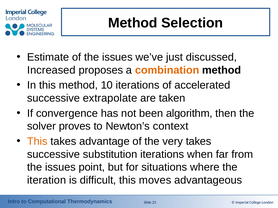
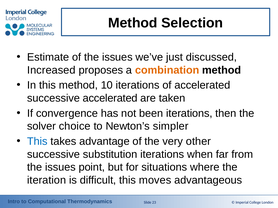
successive extrapolate: extrapolate -> accelerated (110, 98)
been algorithm: algorithm -> iterations (189, 114)
proves: proves -> choice (75, 127)
context: context -> simpler (171, 127)
This colour: orange -> blue (37, 142)
very takes: takes -> other (198, 142)
